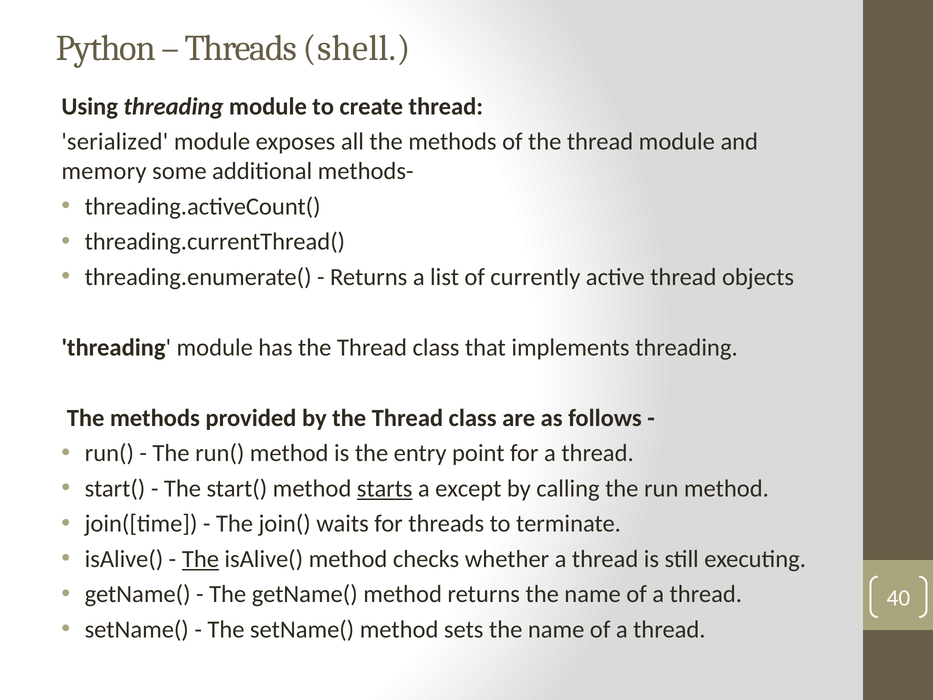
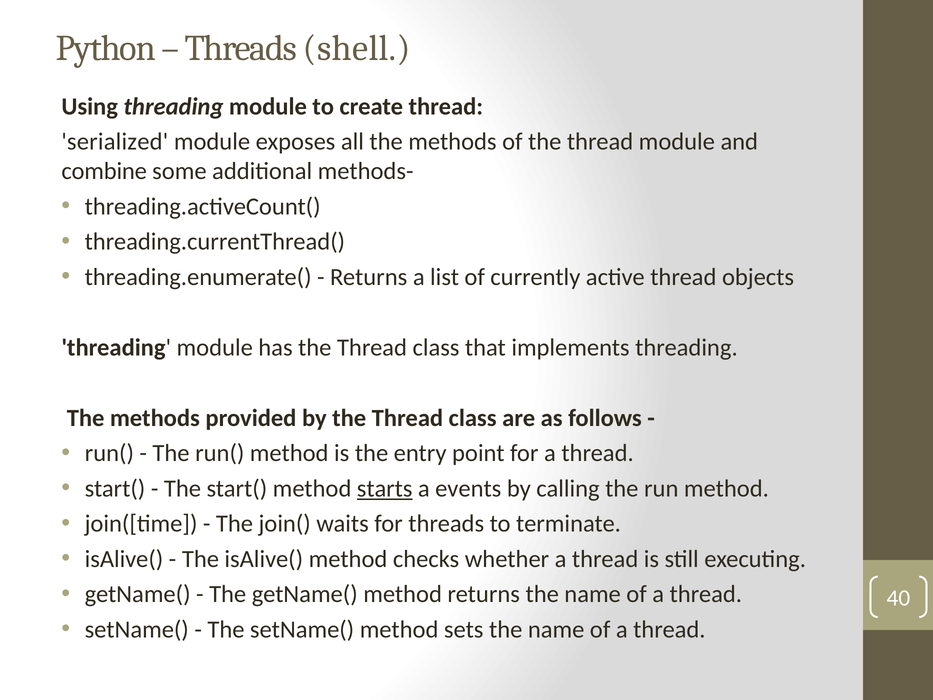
memory: memory -> combine (104, 171)
except: except -> events (468, 488)
The underline: present -> none (200, 559)
